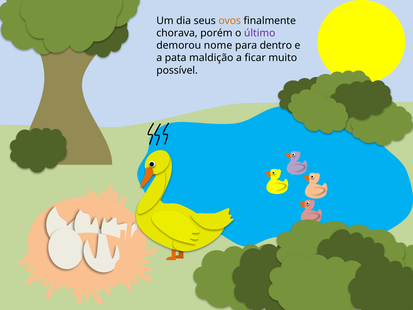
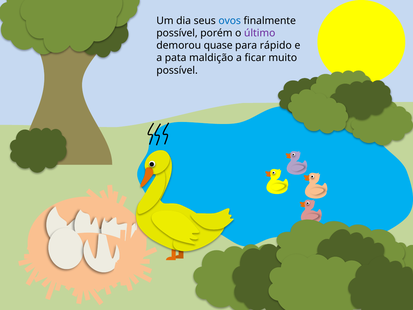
ovos colour: orange -> blue (230, 21)
chorava: chorava -> possível (177, 33)
nome: nome -> quase (218, 45)
dentro: dentro -> rápido (276, 45)
